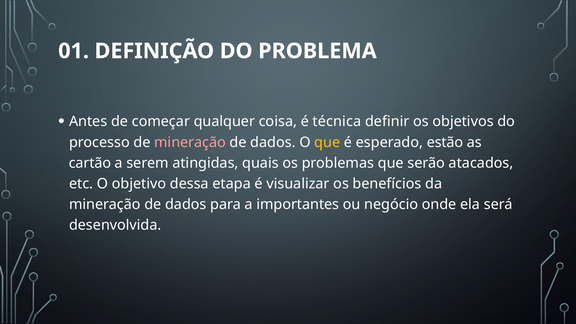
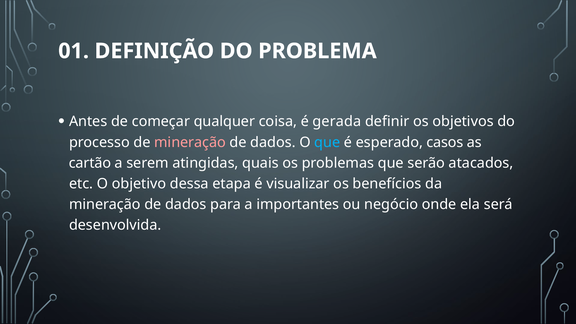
técnica: técnica -> gerada (337, 122)
que colour: yellow -> light blue (327, 142)
estão: estão -> casos (445, 142)
